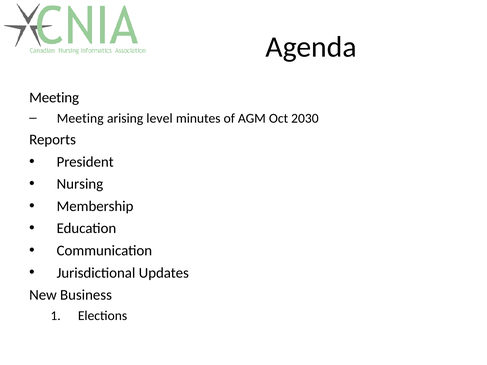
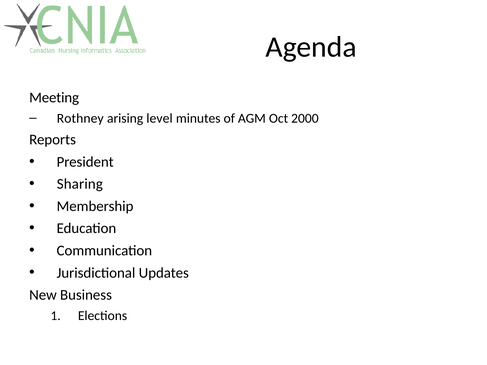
Meeting: Meeting -> Rothney (80, 118)
2030: 2030 -> 2000 (305, 118)
Nursing: Nursing -> Sharing (80, 184)
